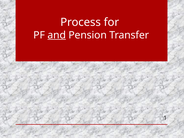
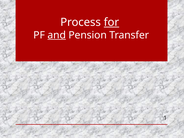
for underline: none -> present (111, 22)
